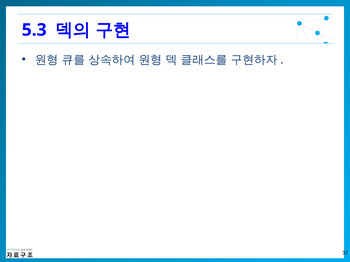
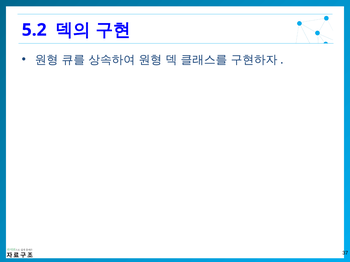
5.3: 5.3 -> 5.2 (34, 30)
